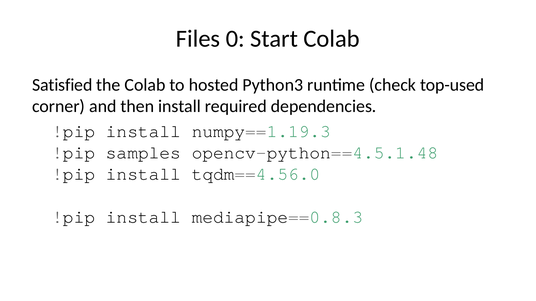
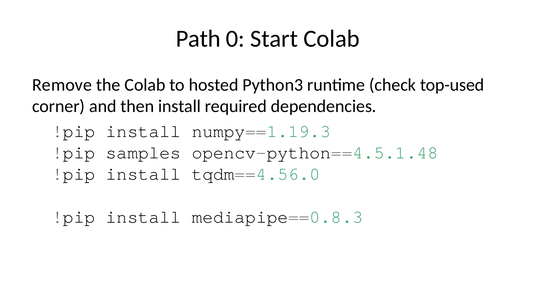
Files: Files -> Path (198, 39)
Satisfied: Satisfied -> Remove (62, 85)
